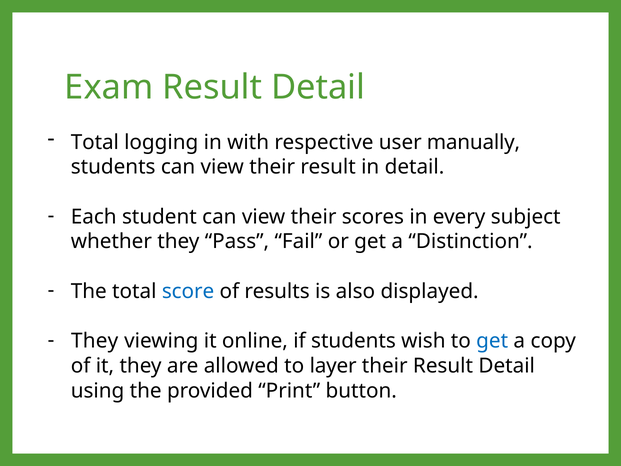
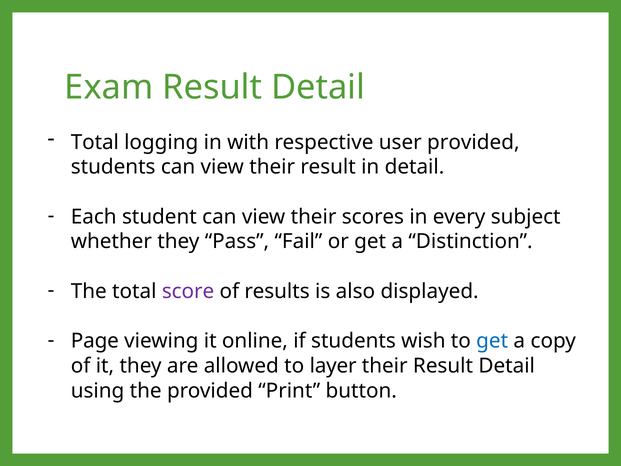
user manually: manually -> provided (473, 142)
score colour: blue -> purple (188, 291)
They: They -> Page (95, 341)
